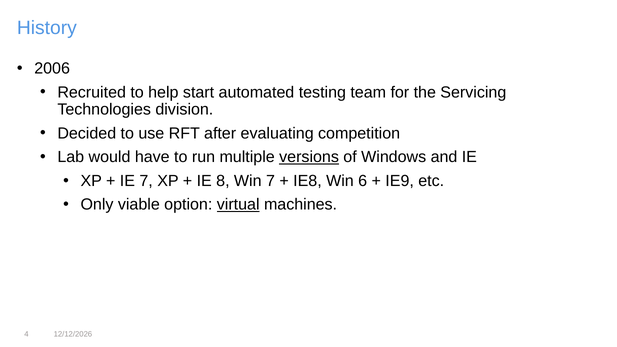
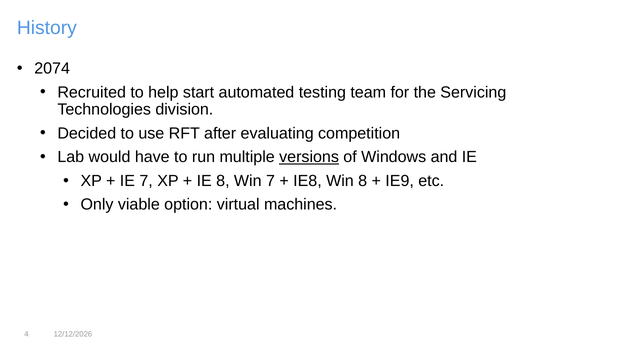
2006: 2006 -> 2074 (52, 68)
Win 6: 6 -> 8 (363, 181)
virtual underline: present -> none (238, 205)
